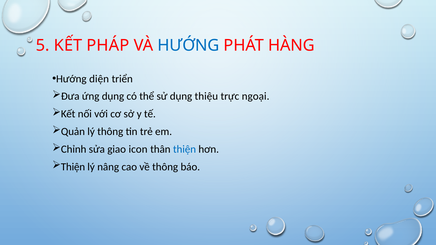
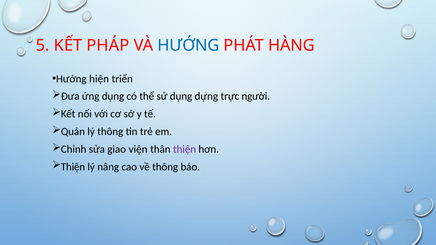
diện: diện -> hiện (99, 79)
thiệu: thiệu -> dựng (206, 96)
ngoại: ngoại -> người (256, 96)
icon: icon -> viện (138, 149)
thiện colour: blue -> purple (185, 149)
